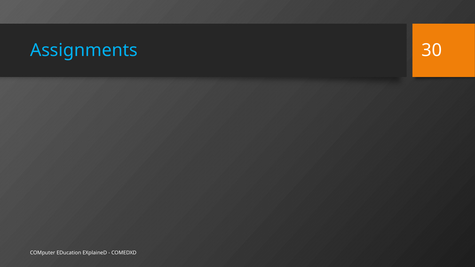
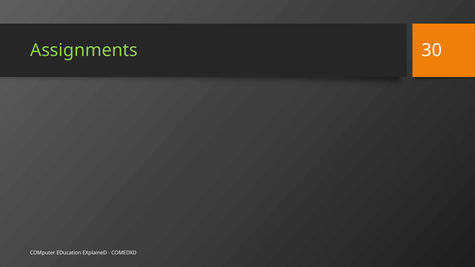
Assignments colour: light blue -> light green (84, 50)
